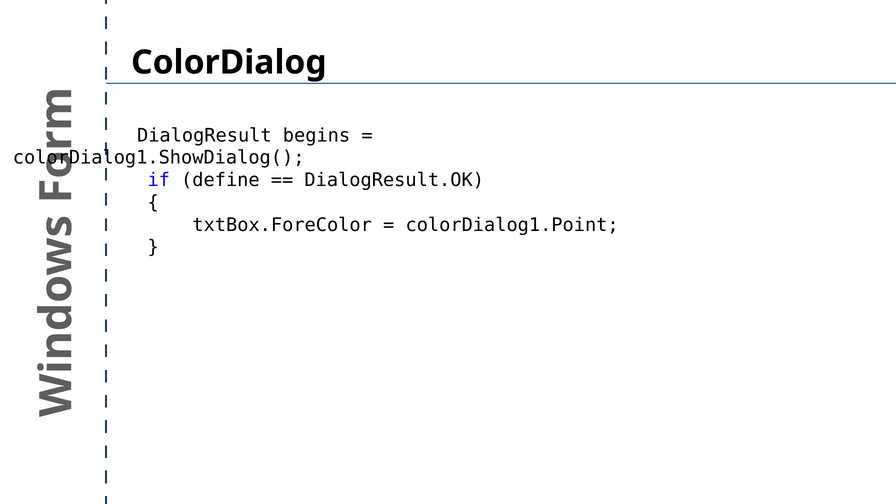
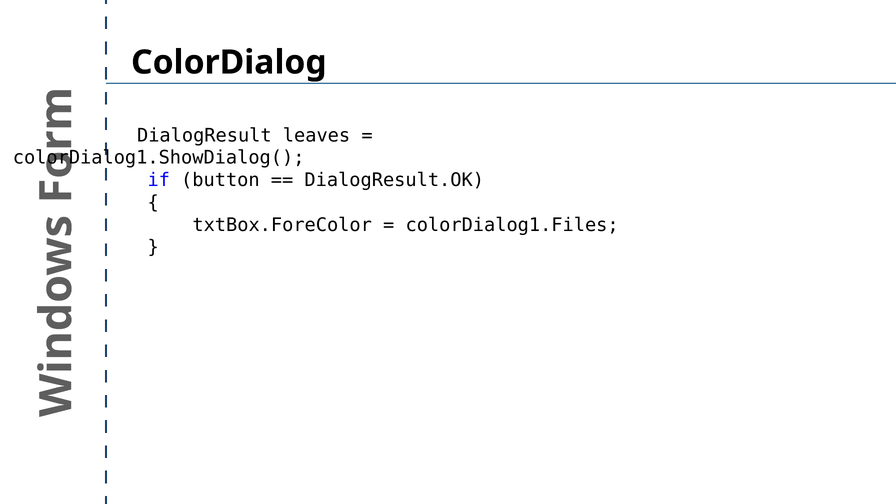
begins: begins -> leaves (317, 135)
define: define -> button (220, 180)
colorDialog1.Point: colorDialog1.Point -> colorDialog1.Files (512, 225)
